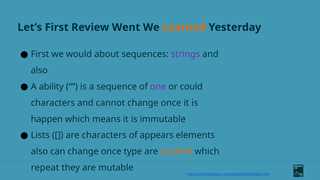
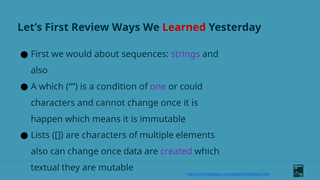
Went: Went -> Ways (126, 27)
Learned colour: orange -> red (184, 27)
A ability: ability -> which (51, 87)
sequence: sequence -> condition (117, 87)
appears: appears -> multiple (157, 135)
type: type -> data (133, 151)
created colour: orange -> purple (176, 151)
repeat: repeat -> textual (45, 168)
